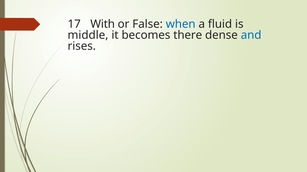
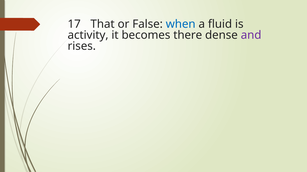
With: With -> That (103, 24)
middle: middle -> activity (88, 35)
and colour: blue -> purple (251, 35)
